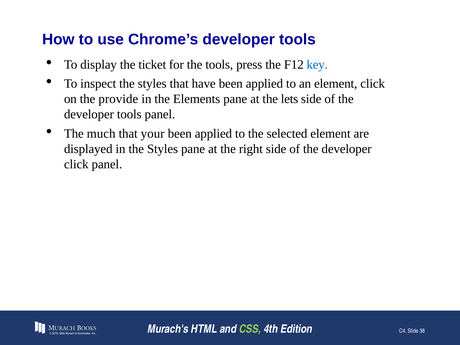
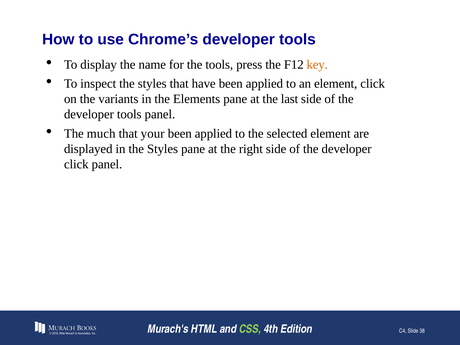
ticket: ticket -> name (152, 65)
key colour: blue -> orange (317, 65)
provide: provide -> variants (118, 99)
lets: lets -> last (290, 99)
